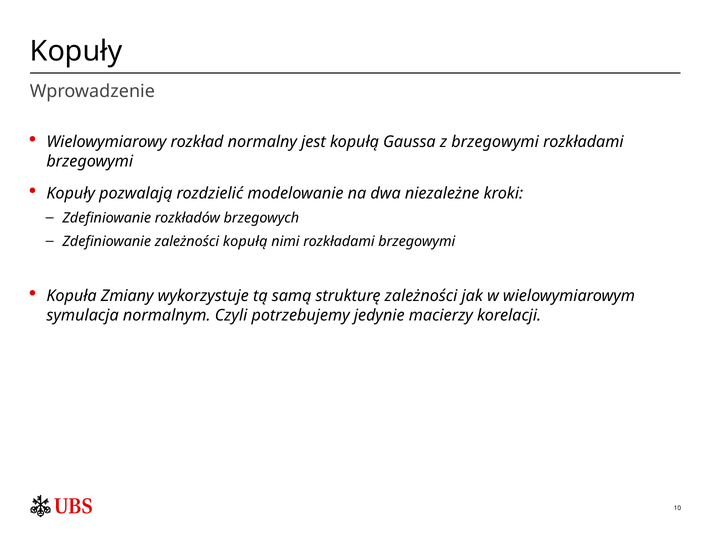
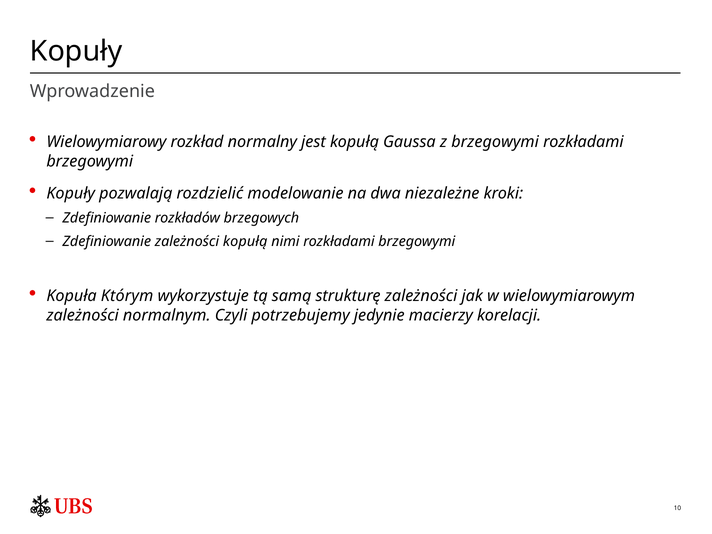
Zmiany: Zmiany -> Którym (127, 296)
symulacja: symulacja -> zależności (83, 315)
